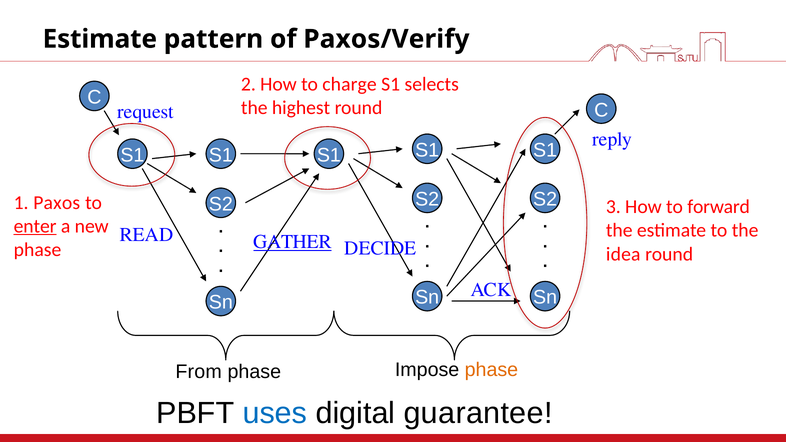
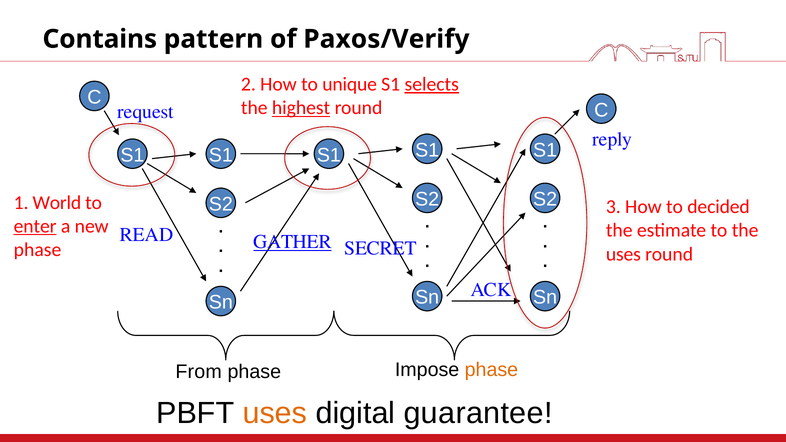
Estimate: Estimate -> Contains (100, 39)
charge: charge -> unique (350, 84)
selects underline: none -> present (432, 84)
highest underline: none -> present (301, 108)
Paxos: Paxos -> World (57, 203)
forward: forward -> decided (719, 207)
DECIDE: DECIDE -> SECRET (381, 248)
idea: idea -> uses (623, 254)
uses colour: blue -> orange (275, 414)
